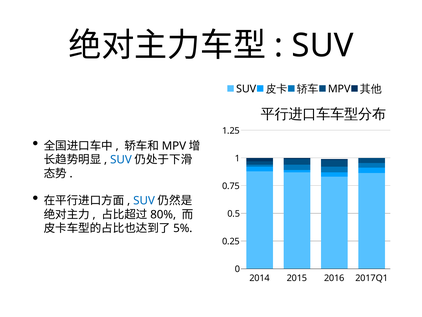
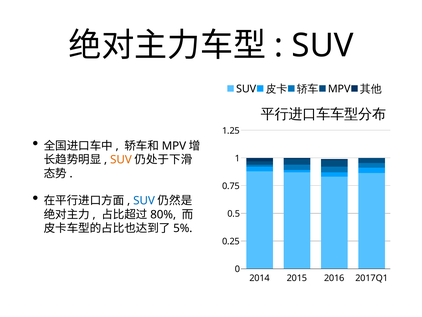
SUV colour: blue -> orange (121, 159)
